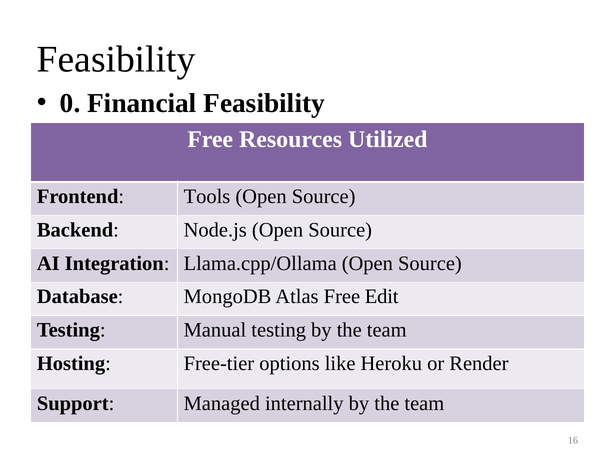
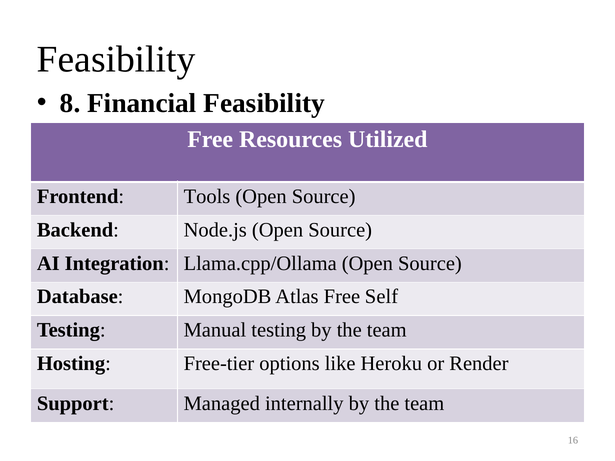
0: 0 -> 8 (70, 103)
Edit: Edit -> Self (382, 297)
